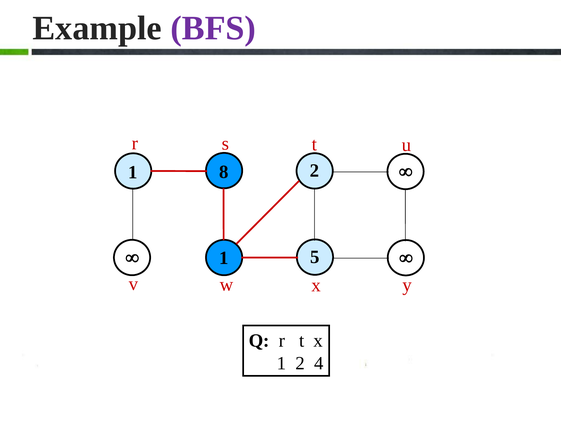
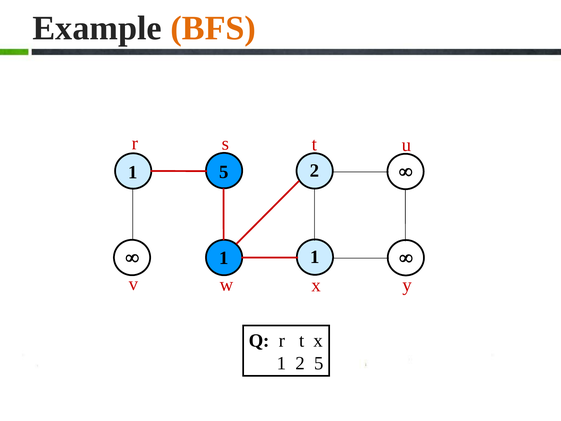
BFS colour: purple -> orange (213, 28)
1 8: 8 -> 5 (224, 172)
1 5: 5 -> 1 (315, 257)
2 4: 4 -> 5 (319, 363)
